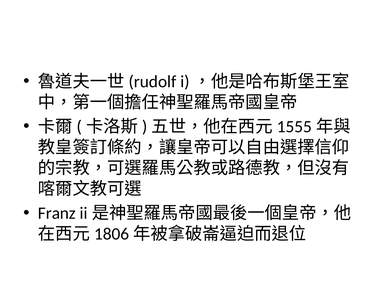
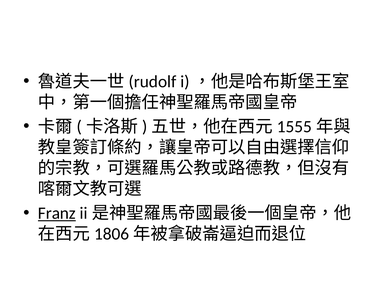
Franz underline: none -> present (57, 213)
